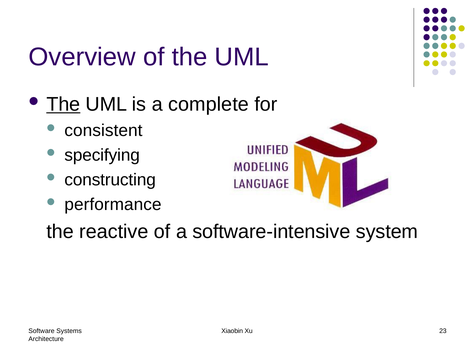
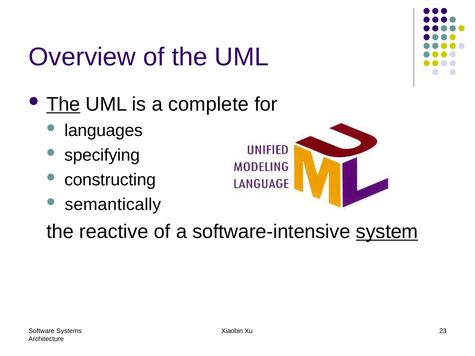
consistent: consistent -> languages (104, 131)
performance: performance -> semantically (113, 205)
system underline: none -> present (387, 232)
